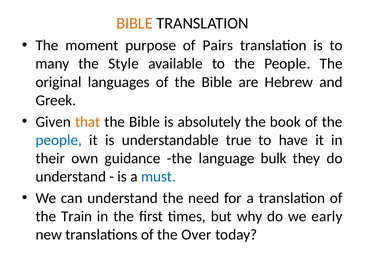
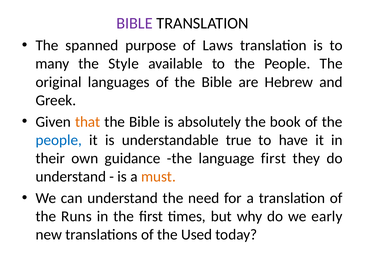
BIBLE colour: orange -> purple (134, 23)
moment: moment -> spanned (92, 45)
Pairs: Pairs -> Laws (218, 45)
language bulk: bulk -> first (273, 158)
must colour: blue -> orange (158, 176)
Train: Train -> Runs (76, 216)
Over: Over -> Used (197, 234)
